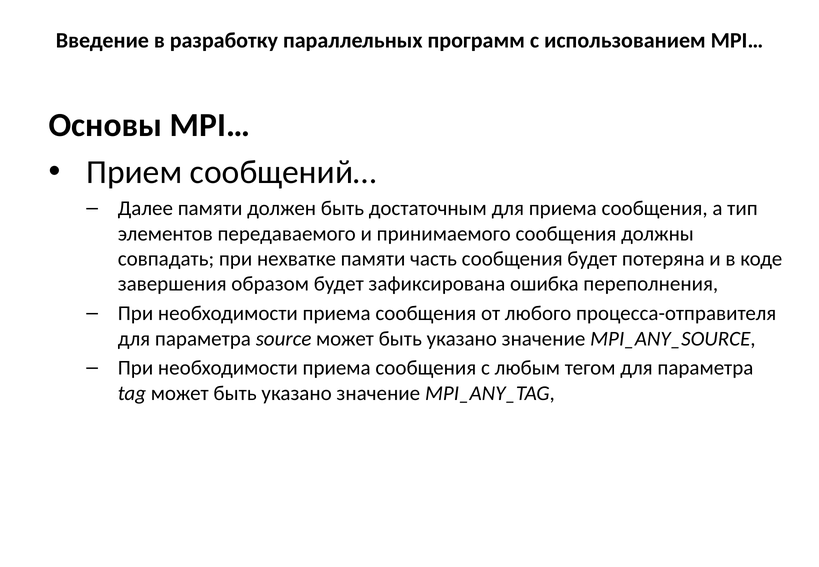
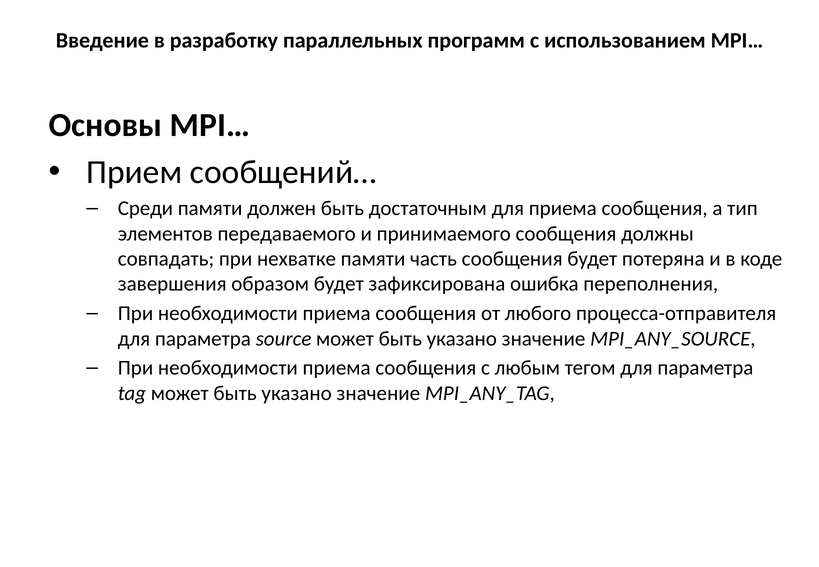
Далее: Далее -> Среди (145, 208)
